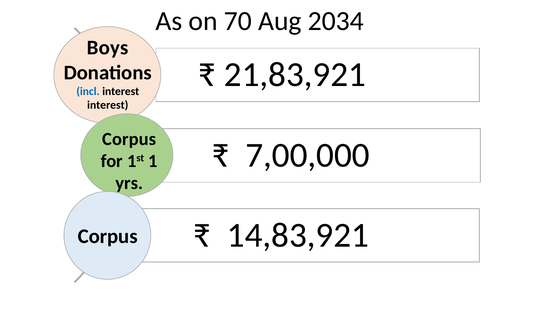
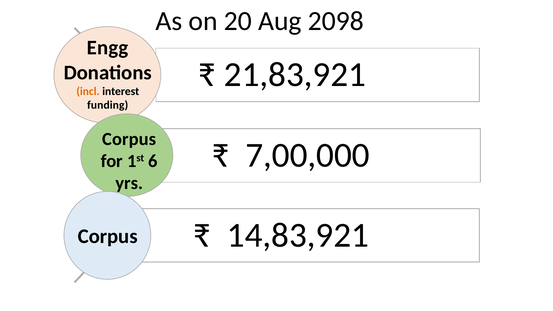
70: 70 -> 20 (238, 21)
2034: 2034 -> 2098 (336, 21)
Boys: Boys -> Engg (108, 48)
incl colour: blue -> orange (88, 91)
interest: interest -> funding (108, 105)
1: 1 -> 6 (153, 161)
